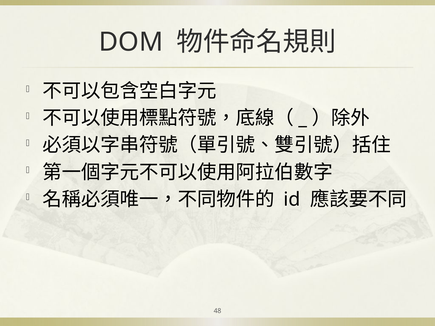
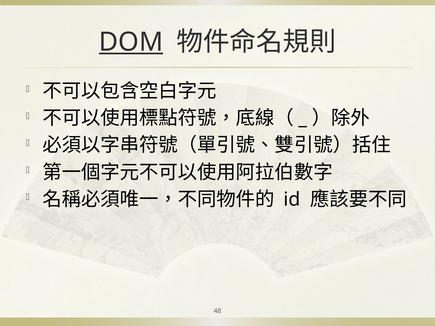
DOM underline: none -> present (131, 42)
